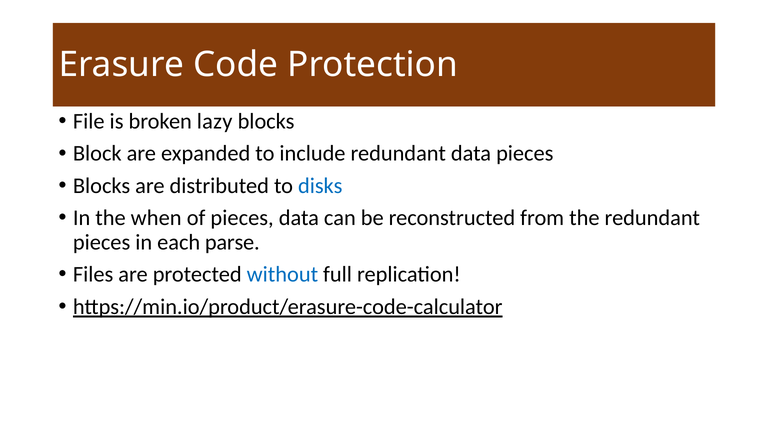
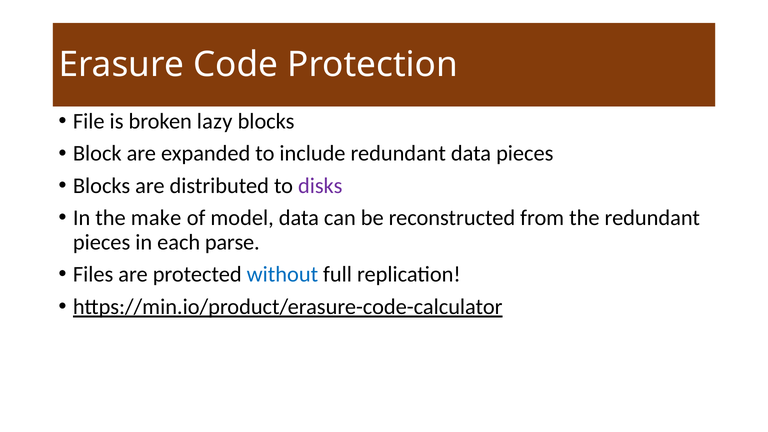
disks colour: blue -> purple (320, 186)
when: when -> make (156, 218)
of pieces: pieces -> model (242, 218)
